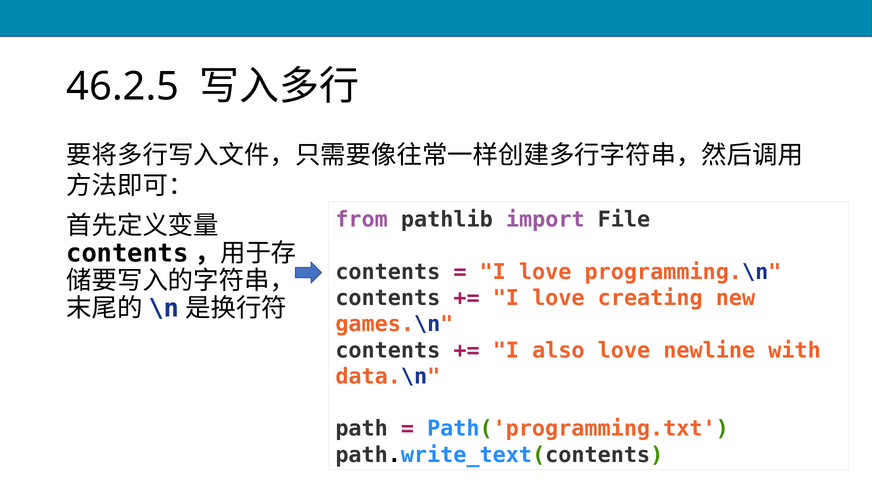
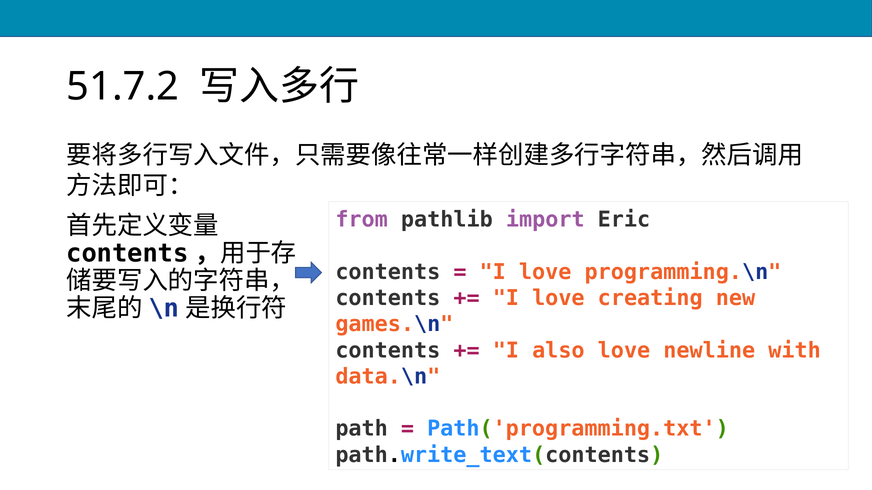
46.2.5: 46.2.5 -> 51.7.2 (123, 86)
File: File -> Eric (624, 220)
